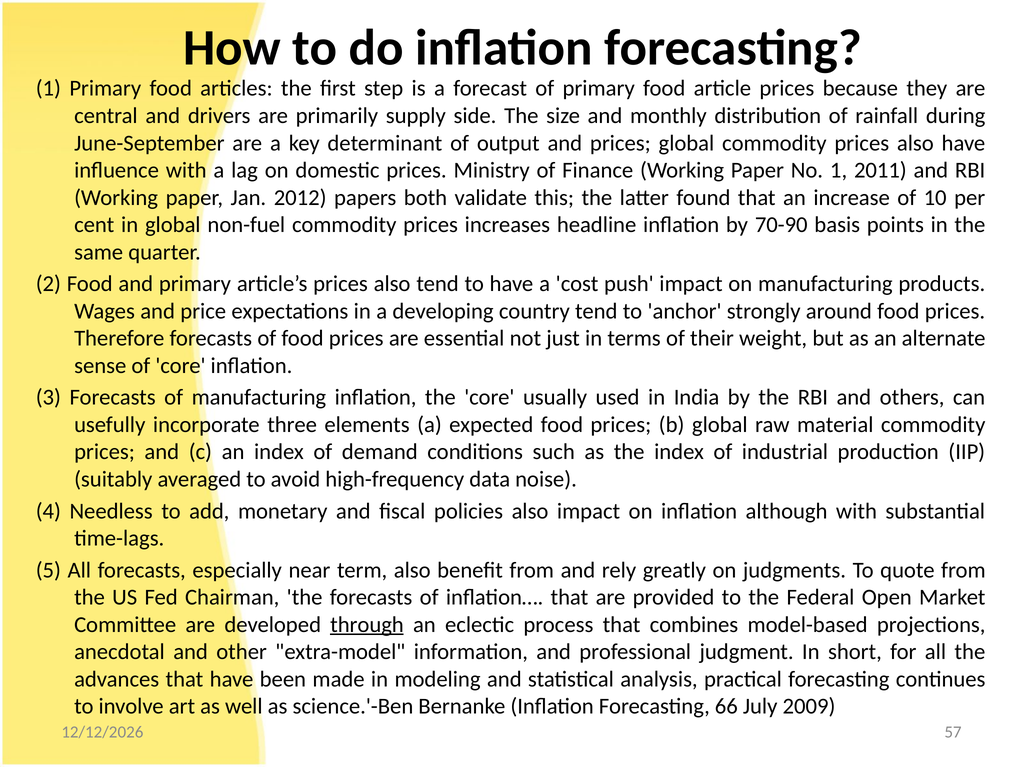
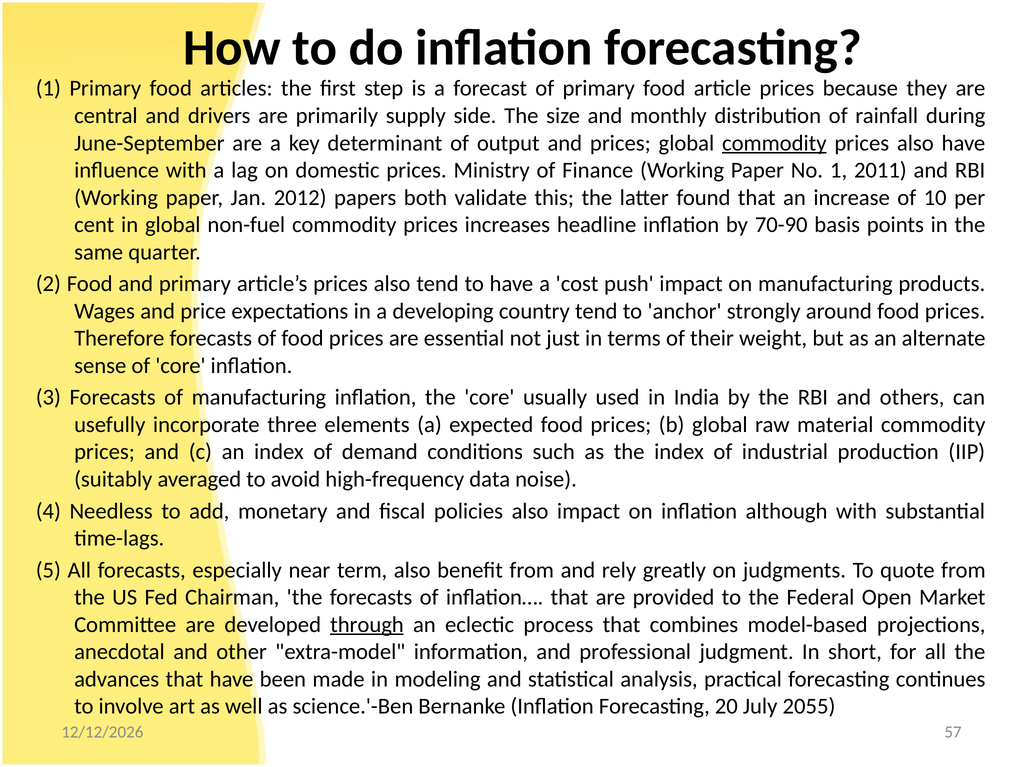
commodity underline: none -> present (774, 143)
66: 66 -> 20 (726, 707)
2009: 2009 -> 2055 (809, 707)
